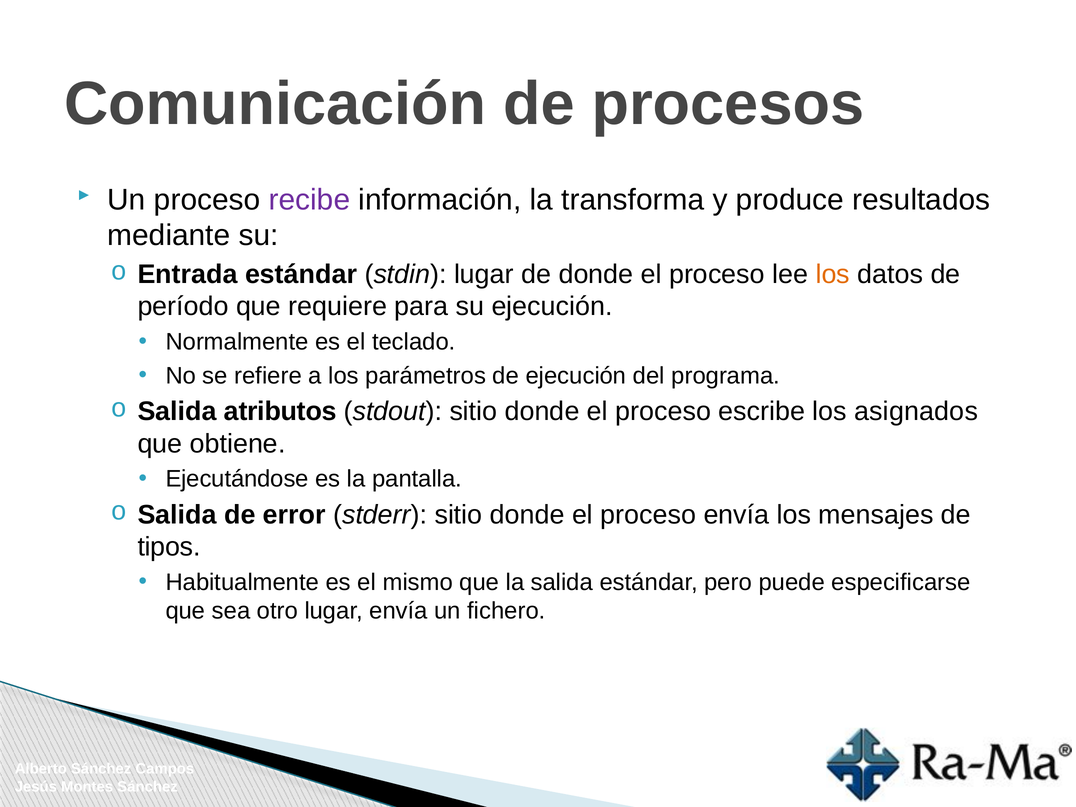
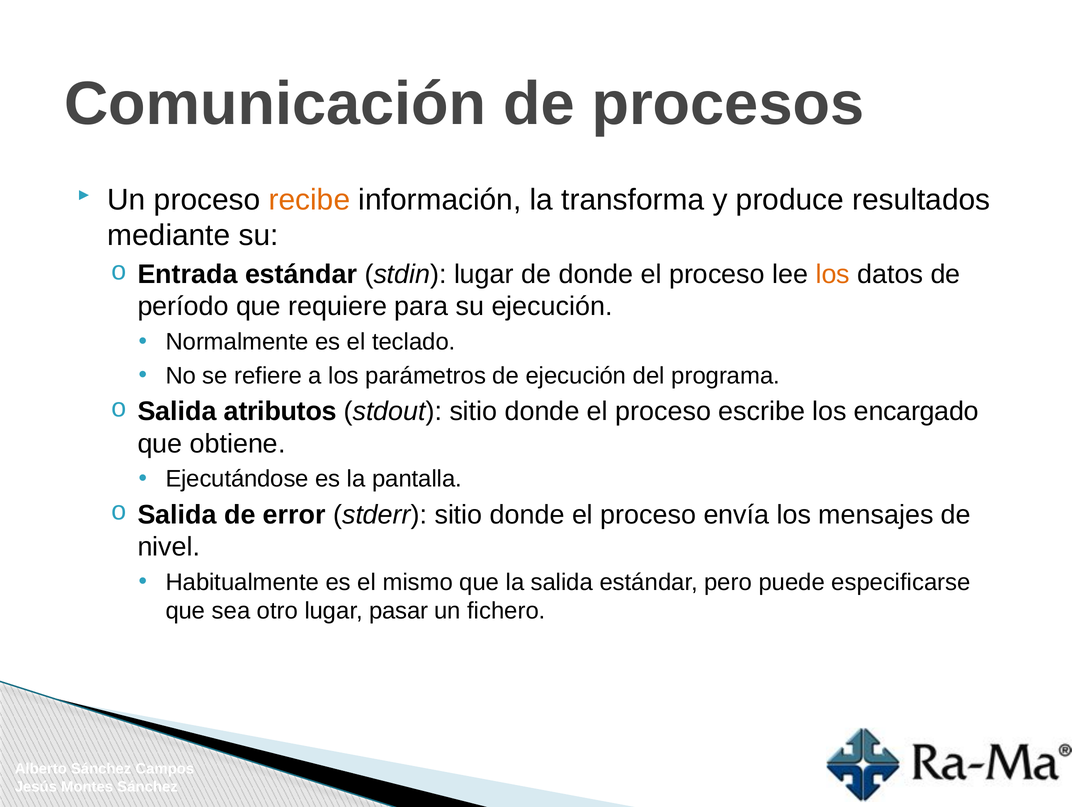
recibe colour: purple -> orange (309, 200)
asignados: asignados -> encargado (916, 411)
tipos: tipos -> nivel (169, 547)
lugar envía: envía -> pasar (399, 611)
